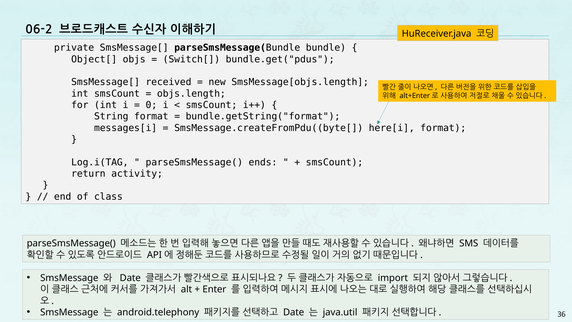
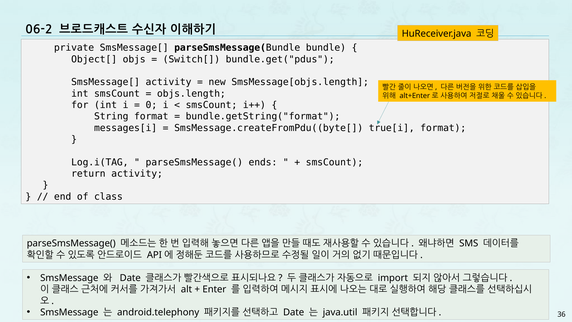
SmsMessage[ received: received -> activity (169, 82)
here[i: here[i -> true[i (392, 128)
